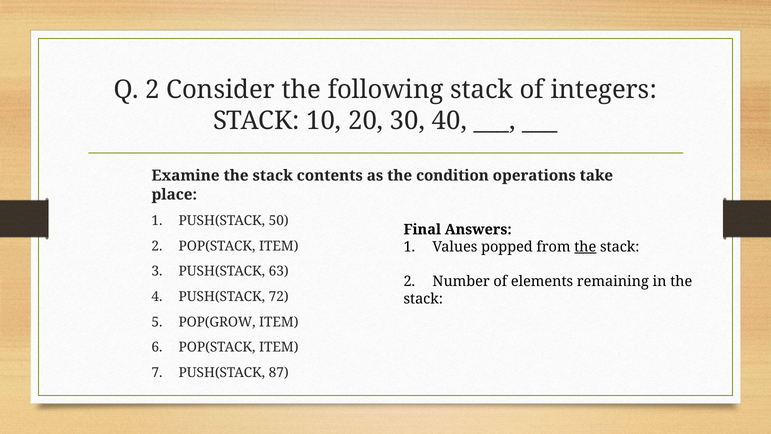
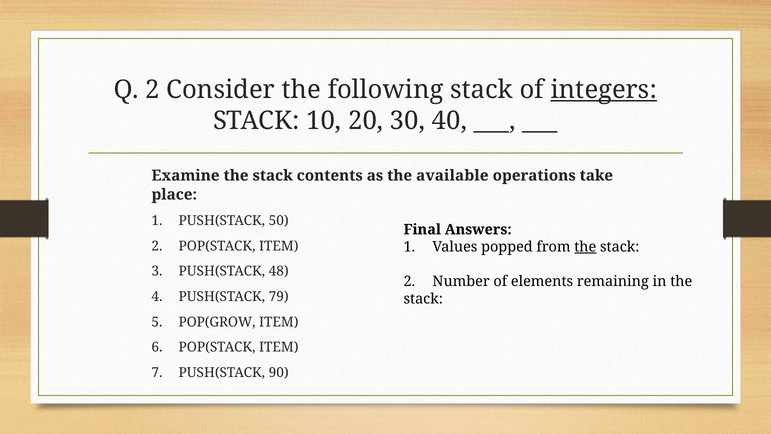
integers underline: none -> present (604, 90)
condition: condition -> available (452, 175)
63: 63 -> 48 (279, 271)
72: 72 -> 79 (279, 296)
87: 87 -> 90 (279, 372)
